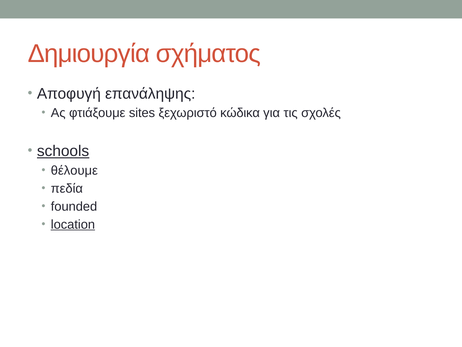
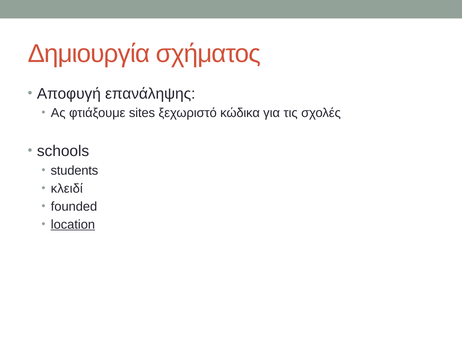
schools underline: present -> none (63, 151)
θέλουμε: θέλουμε -> students (74, 170)
πεδία: πεδία -> κλειδί (67, 188)
